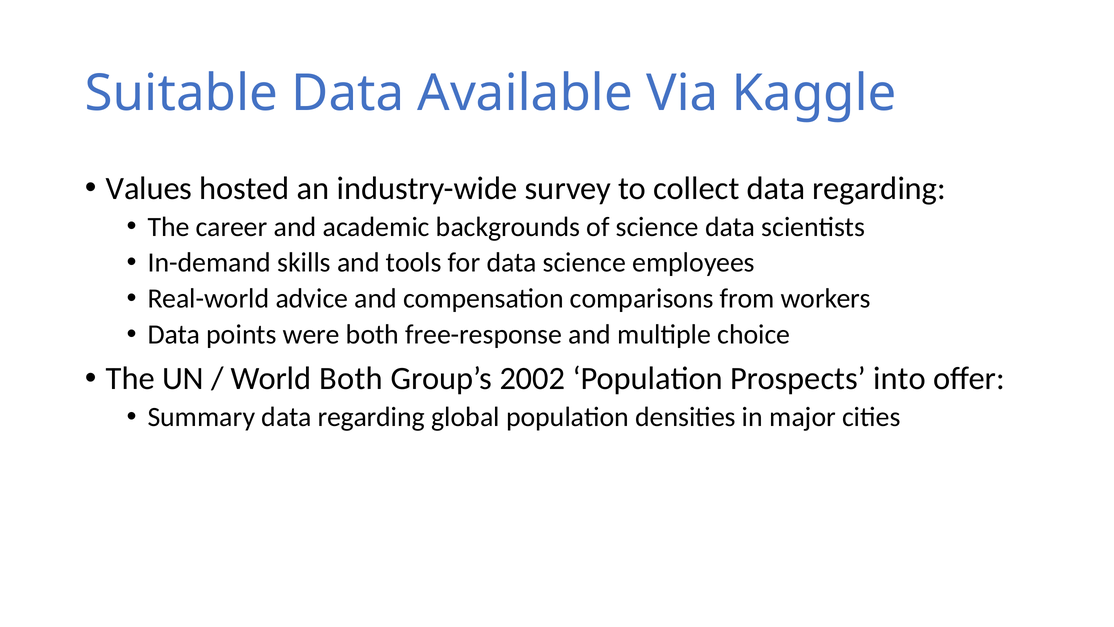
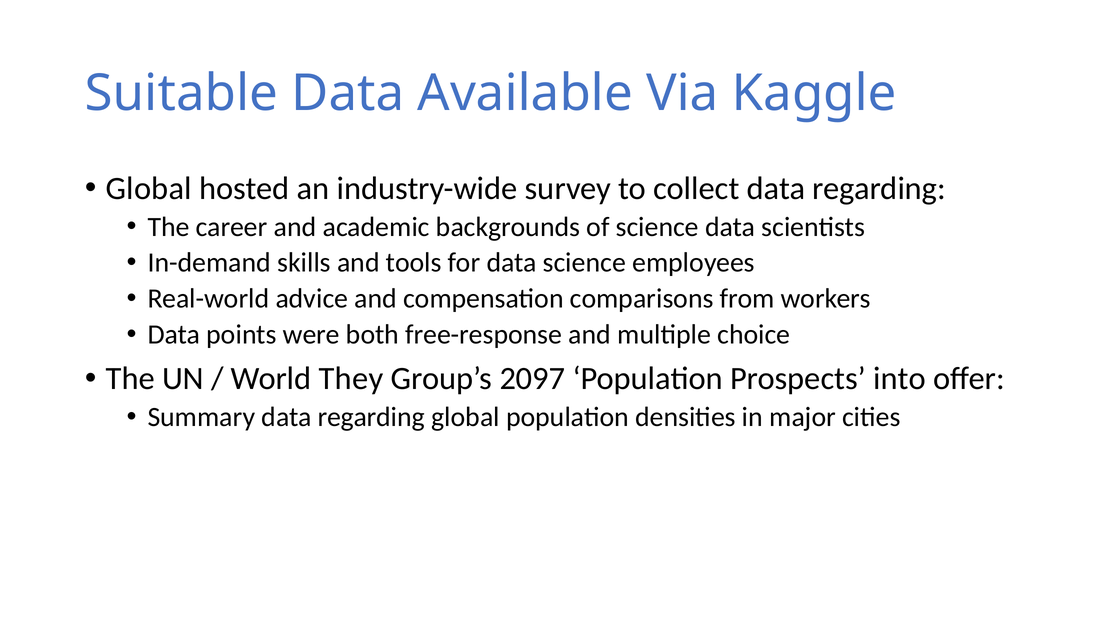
Values: Values -> Global (149, 188)
World Both: Both -> They (351, 378)
2002: 2002 -> 2097 (532, 378)
